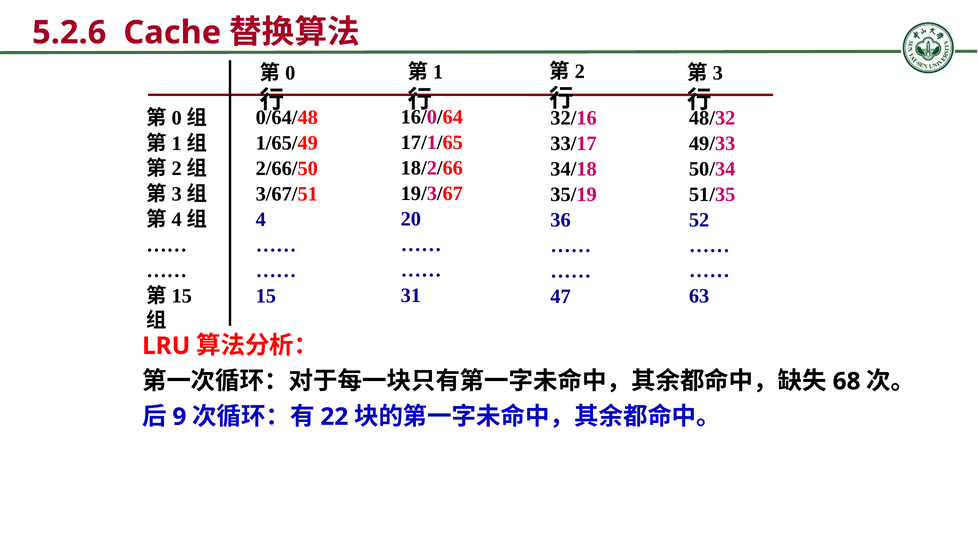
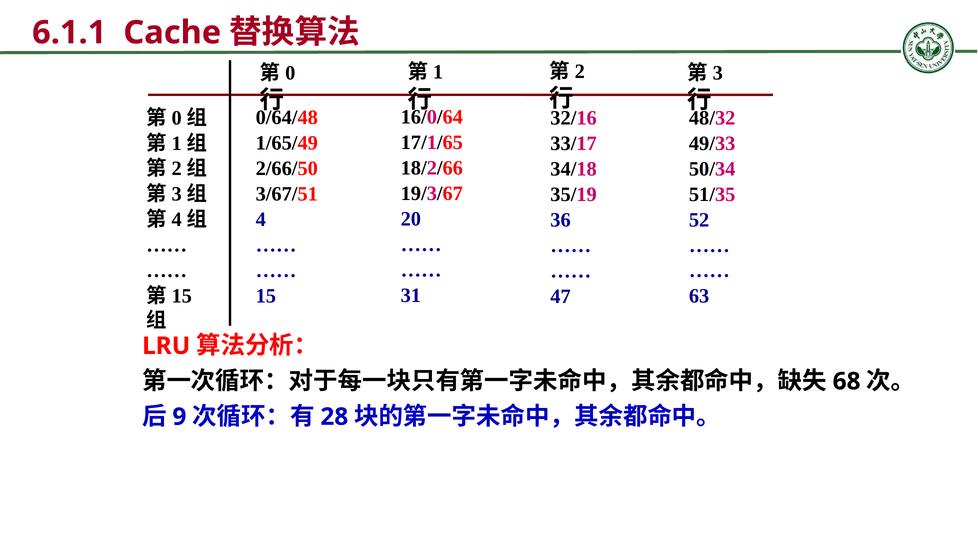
5.2.6: 5.2.6 -> 6.1.1 (69, 33)
22: 22 -> 28 (334, 417)
